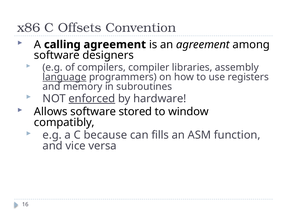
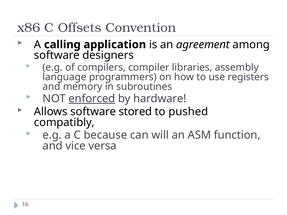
calling agreement: agreement -> application (115, 45)
language underline: present -> none (65, 77)
window: window -> pushed (188, 112)
fills: fills -> will (160, 135)
